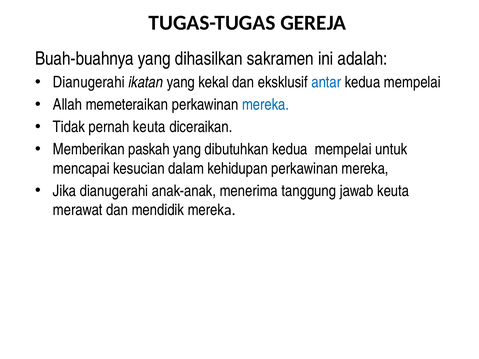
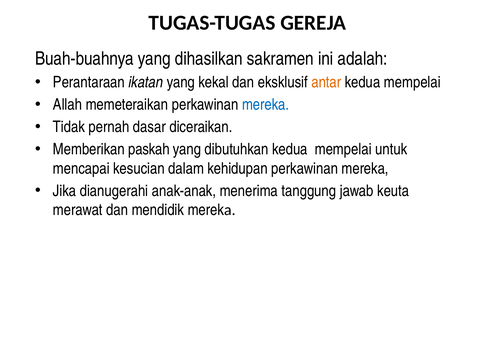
Dianugerahi: Dianugerahi -> Perantaraan (89, 82)
antar colour: blue -> orange (326, 82)
pernah keuta: keuta -> dasar (149, 127)
